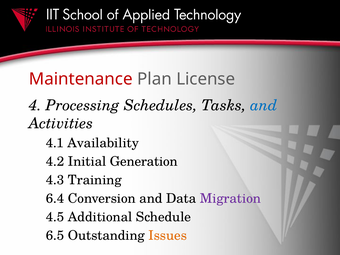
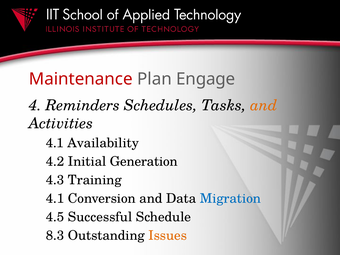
License: License -> Engage (206, 79)
Processing: Processing -> Reminders (83, 105)
and colour: blue -> orange (264, 105)
6.4: 6.4 -> 4.1 (55, 199)
Migration colour: purple -> blue (230, 199)
Additional: Additional -> Successful (100, 217)
6.5: 6.5 -> 8.3 (55, 236)
